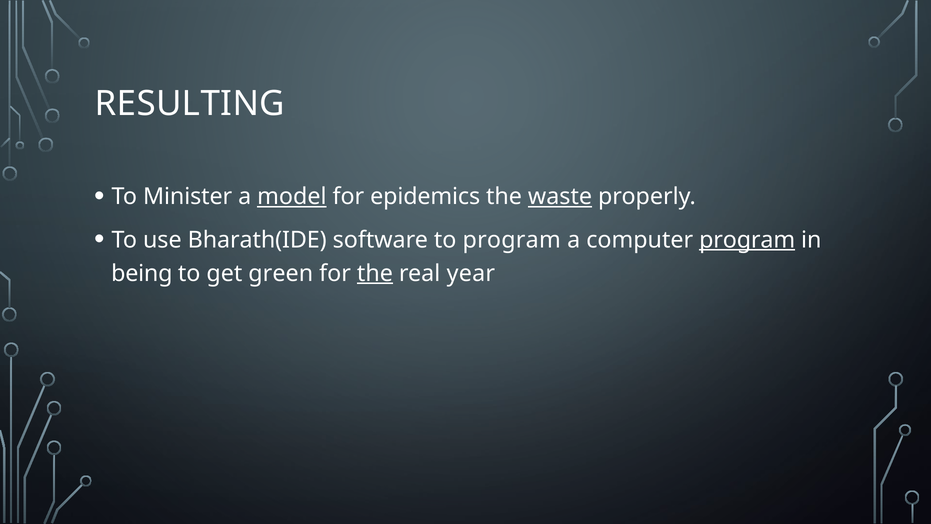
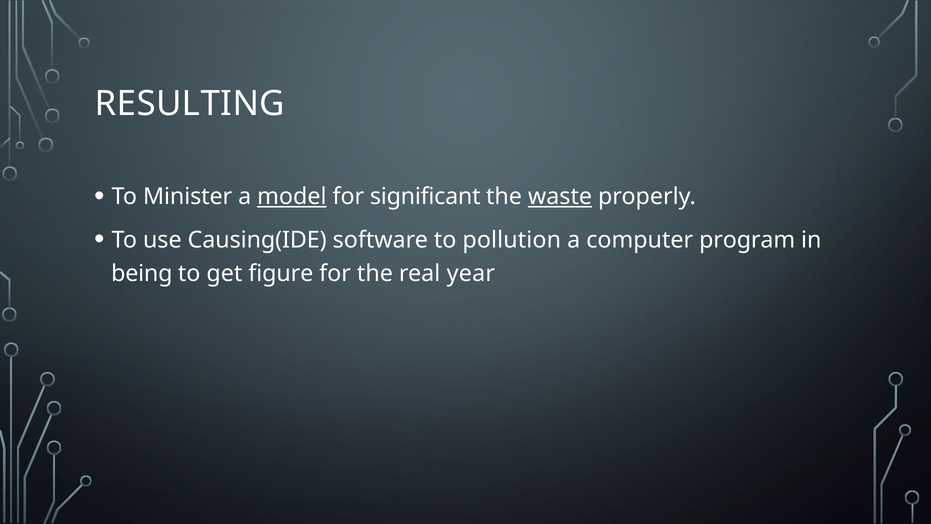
epidemics: epidemics -> significant (425, 196)
Bharath(IDE: Bharath(IDE -> Causing(IDE (257, 240)
to program: program -> pollution (512, 240)
program underline: present -> none (747, 240)
green: green -> figure (281, 273)
the underline: present -> none (375, 273)
